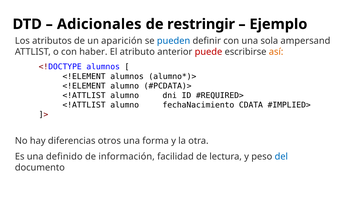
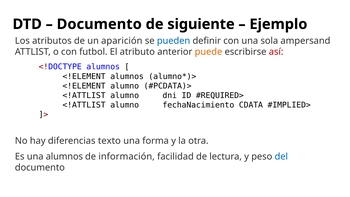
Adicionales: Adicionales -> Documento (99, 24)
restringir: restringir -> siguiente (201, 24)
haber: haber -> futbol (93, 52)
puede colour: red -> orange (208, 52)
así colour: orange -> red (276, 52)
otros: otros -> texto (109, 141)
una definido: definido -> alumnos (64, 156)
